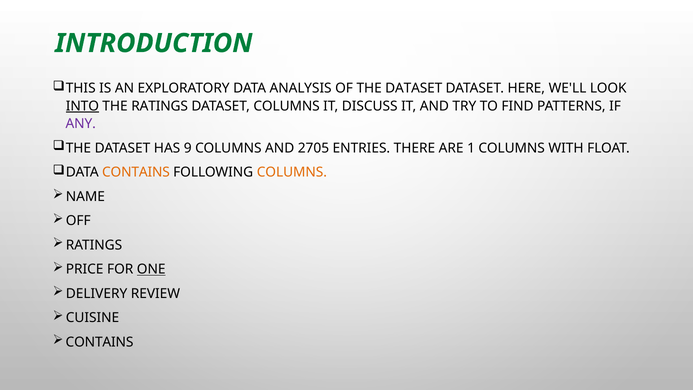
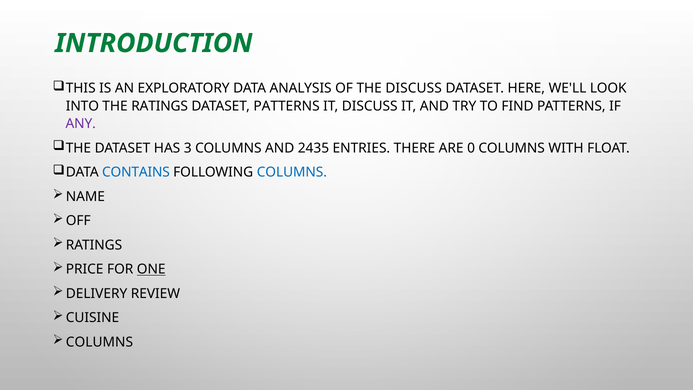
OF THE DATASET: DATASET -> DISCUSS (414, 88)
INTO underline: present -> none (82, 106)
DATASET COLUMNS: COLUMNS -> PATTERNS (287, 106)
9: 9 -> 3 (188, 148)
2705: 2705 -> 2435 (313, 148)
1: 1 -> 0 (471, 148)
CONTAINS colour: orange -> blue (136, 172)
COLUMNS colour: orange -> blue (292, 172)
CONTAINS: CONTAINS -> COLUMNS (99, 342)
